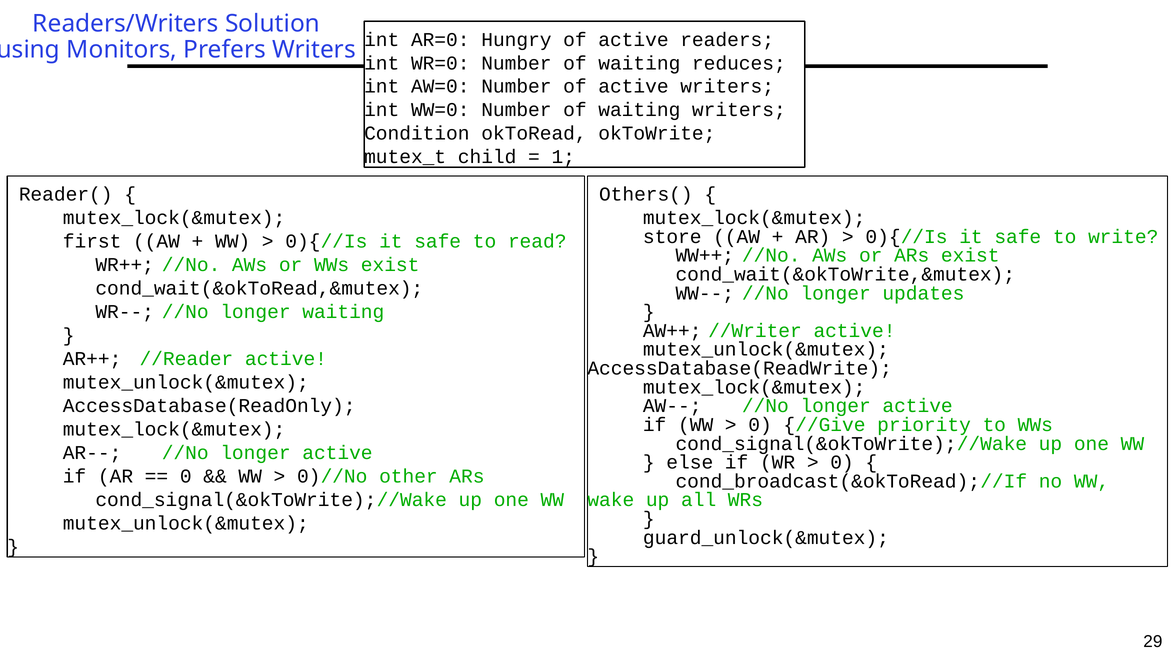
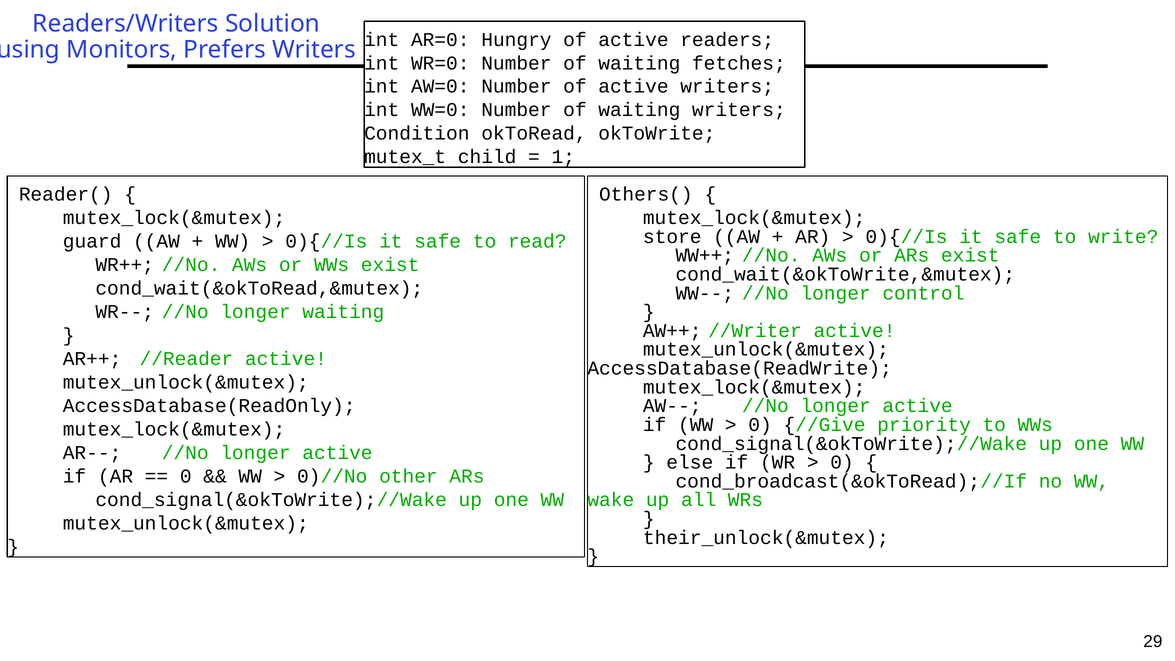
reduces: reduces -> fetches (739, 63)
first: first -> guard (92, 241)
updates: updates -> control (923, 293)
guard_unlock(&mutex: guard_unlock(&mutex -> their_unlock(&mutex (766, 538)
